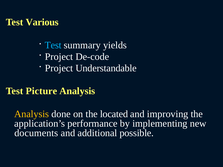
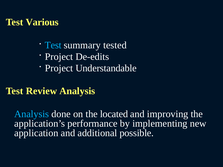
yields: yields -> tested (115, 45)
De-code: De-code -> De-edits (92, 57)
Picture: Picture -> Review (41, 91)
Analysis colour: yellow -> light blue (32, 114)
documents: documents -> application (36, 133)
